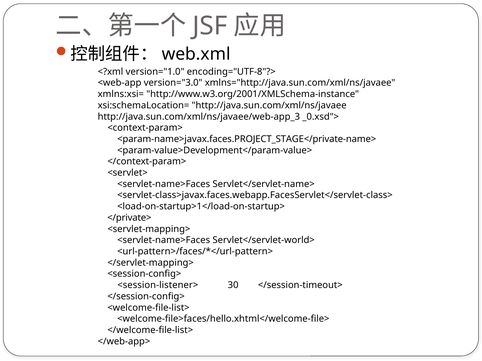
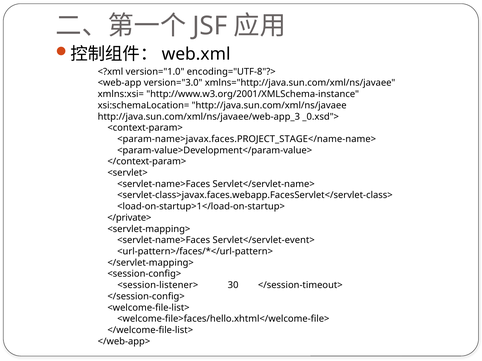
<param-name>javax.faces.PROJECT_STAGE</private-name>: <param-name>javax.faces.PROJECT_STAGE</private-name> -> <param-name>javax.faces.PROJECT_STAGE</name-name> (247, 139)
Servlet</servlet-world>: Servlet</servlet-world> -> Servlet</servlet-event> (264, 241)
